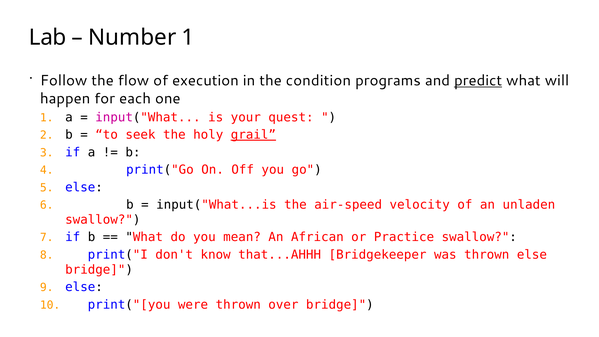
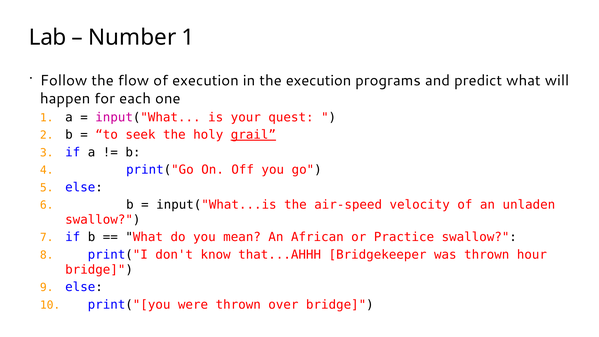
the condition: condition -> execution (319, 81)
predict underline: present -> none (478, 81)
thrown else: else -> hour (532, 255)
